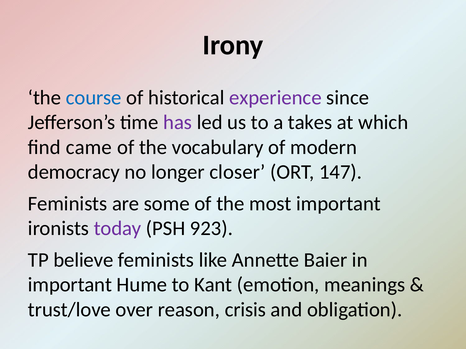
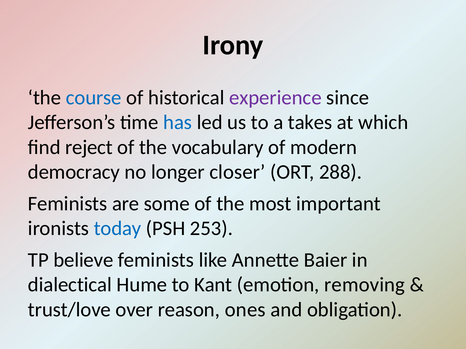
has colour: purple -> blue (178, 123)
came: came -> reject (89, 147)
147: 147 -> 288 (341, 172)
today colour: purple -> blue (118, 229)
923: 923 -> 253 (211, 229)
important: important -> dialectical (70, 285)
meanings: meanings -> removing (365, 285)
crisis: crisis -> ones (245, 310)
